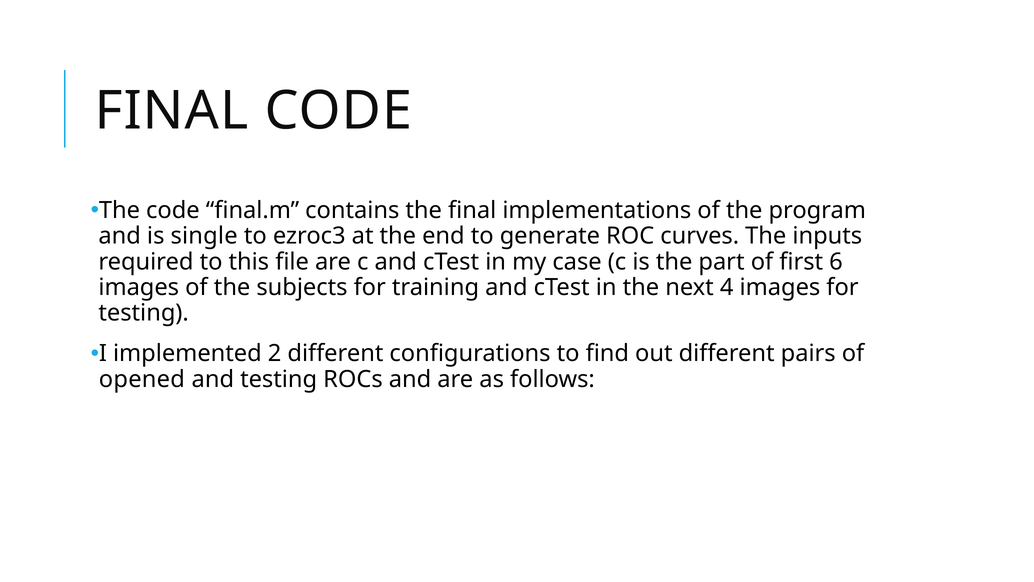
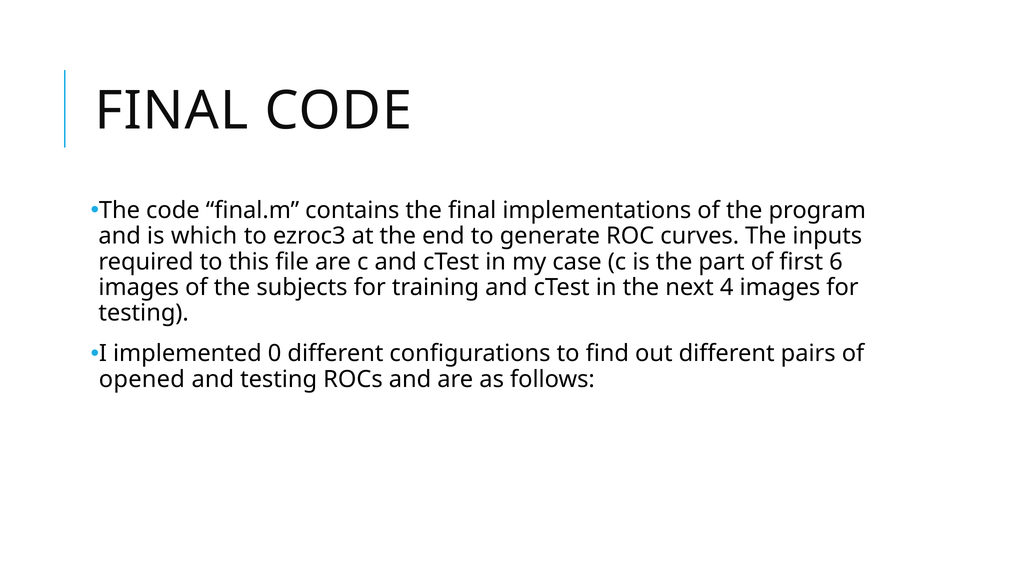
single: single -> which (204, 236)
2: 2 -> 0 (275, 353)
